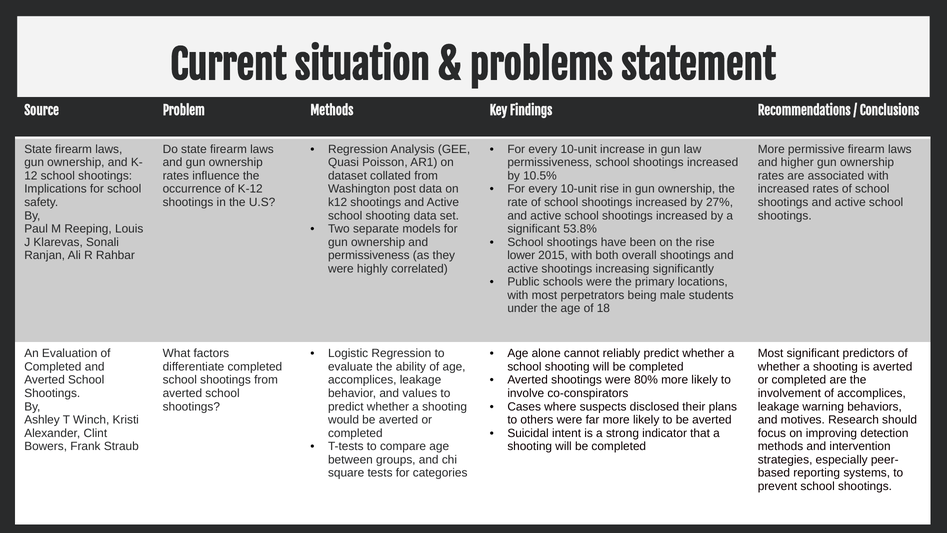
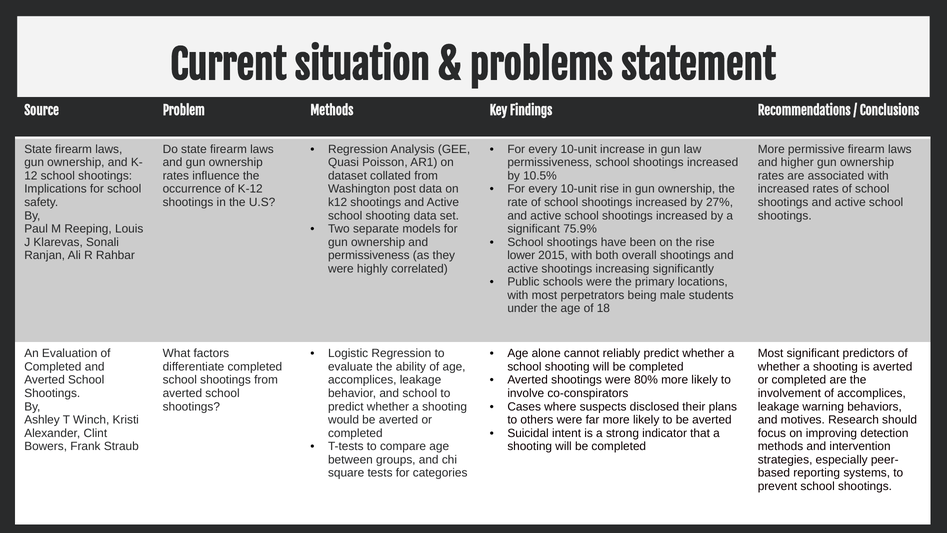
53.8%: 53.8% -> 75.9% (580, 229)
and values: values -> school (420, 393)
